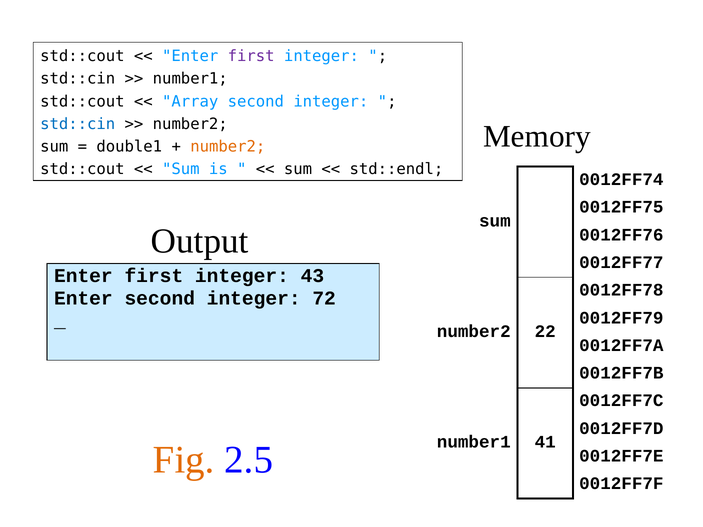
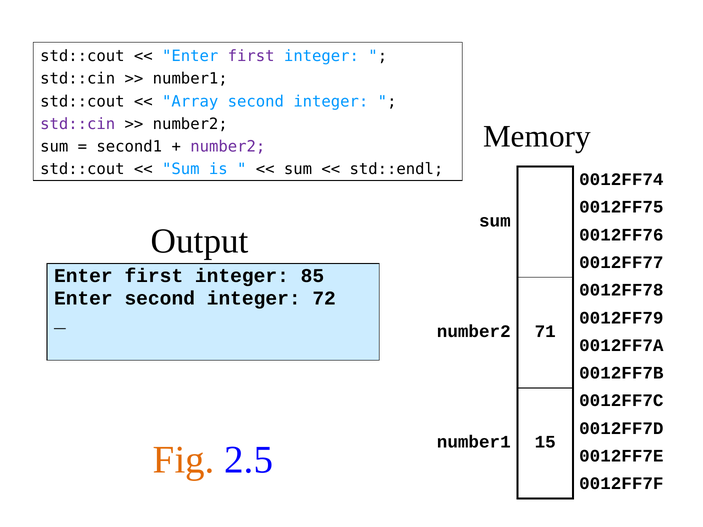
std::cin colour: blue -> purple (78, 124)
double1: double1 -> second1 (129, 147)
number2 colour: orange -> purple (228, 147)
43: 43 -> 85 (312, 276)
22: 22 -> 71 (545, 332)
41: 41 -> 15 (545, 442)
